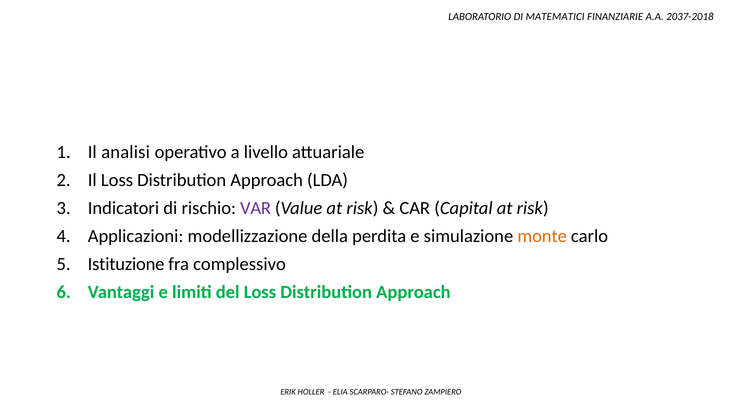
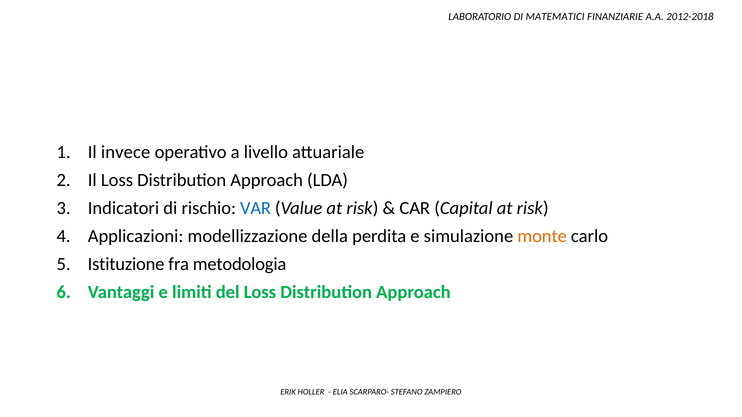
2037-2018: 2037-2018 -> 2012-2018 (690, 17)
analisi: analisi -> invece (126, 152)
VAR colour: purple -> blue (256, 208)
complessivo: complessivo -> metodologia (240, 264)
